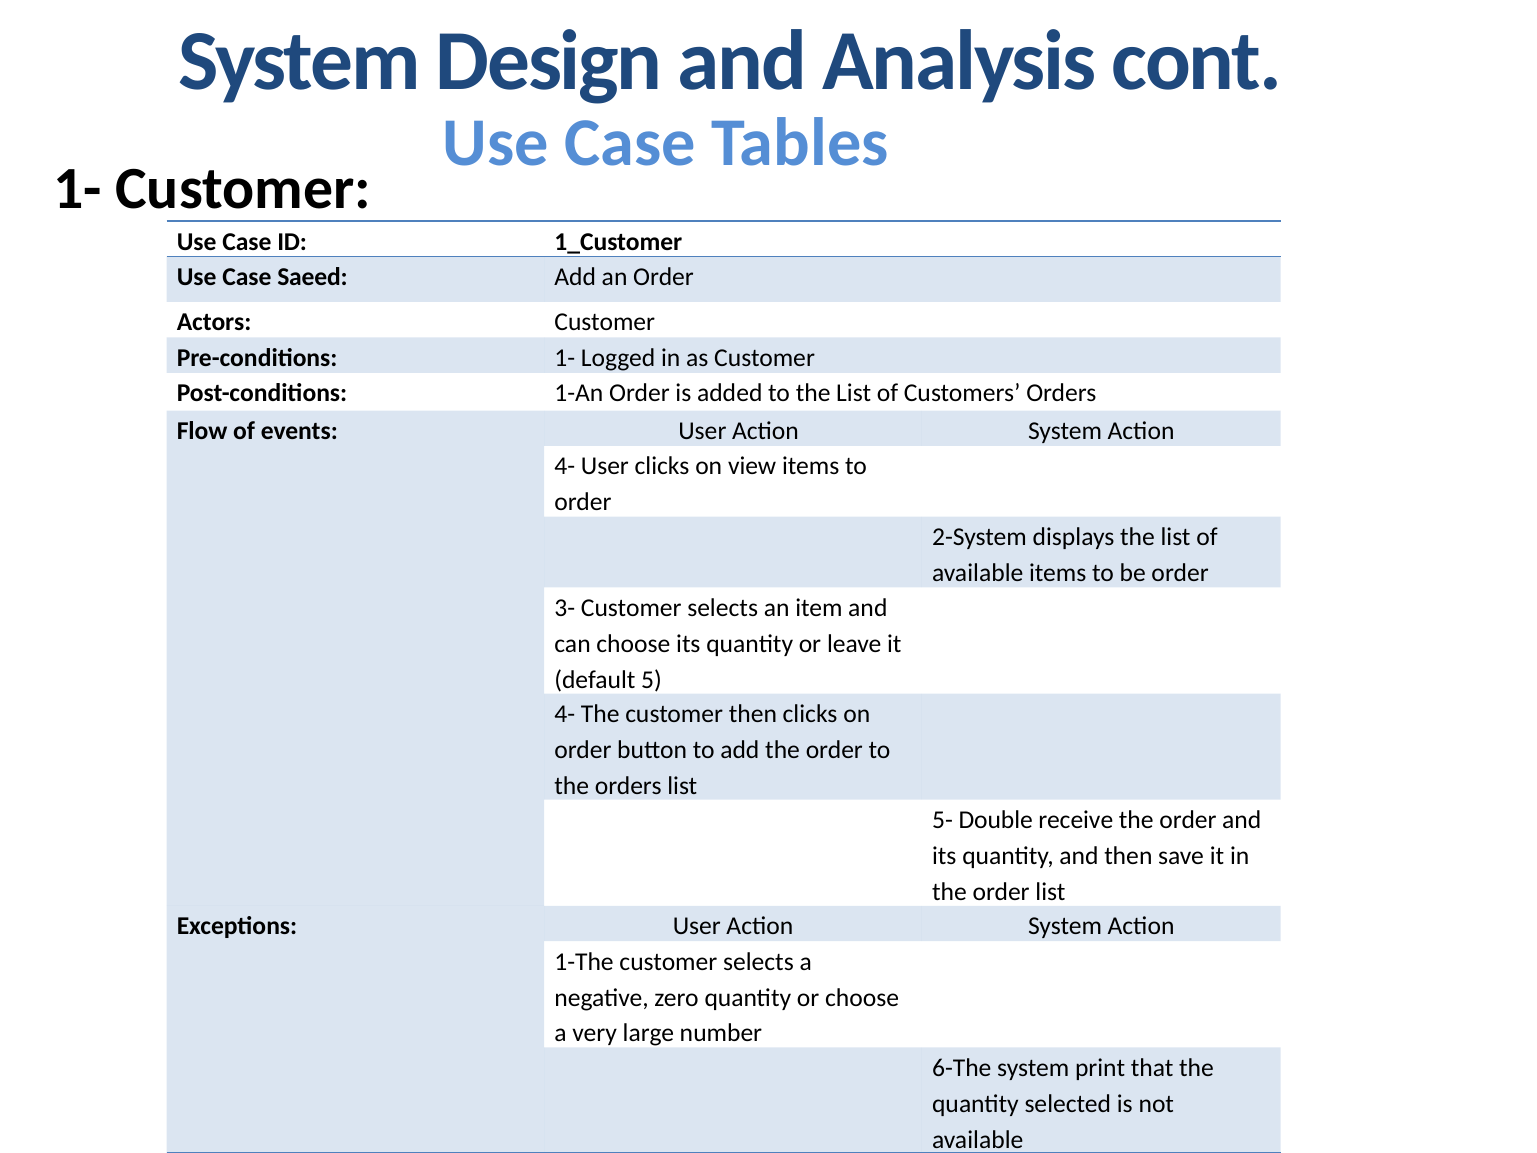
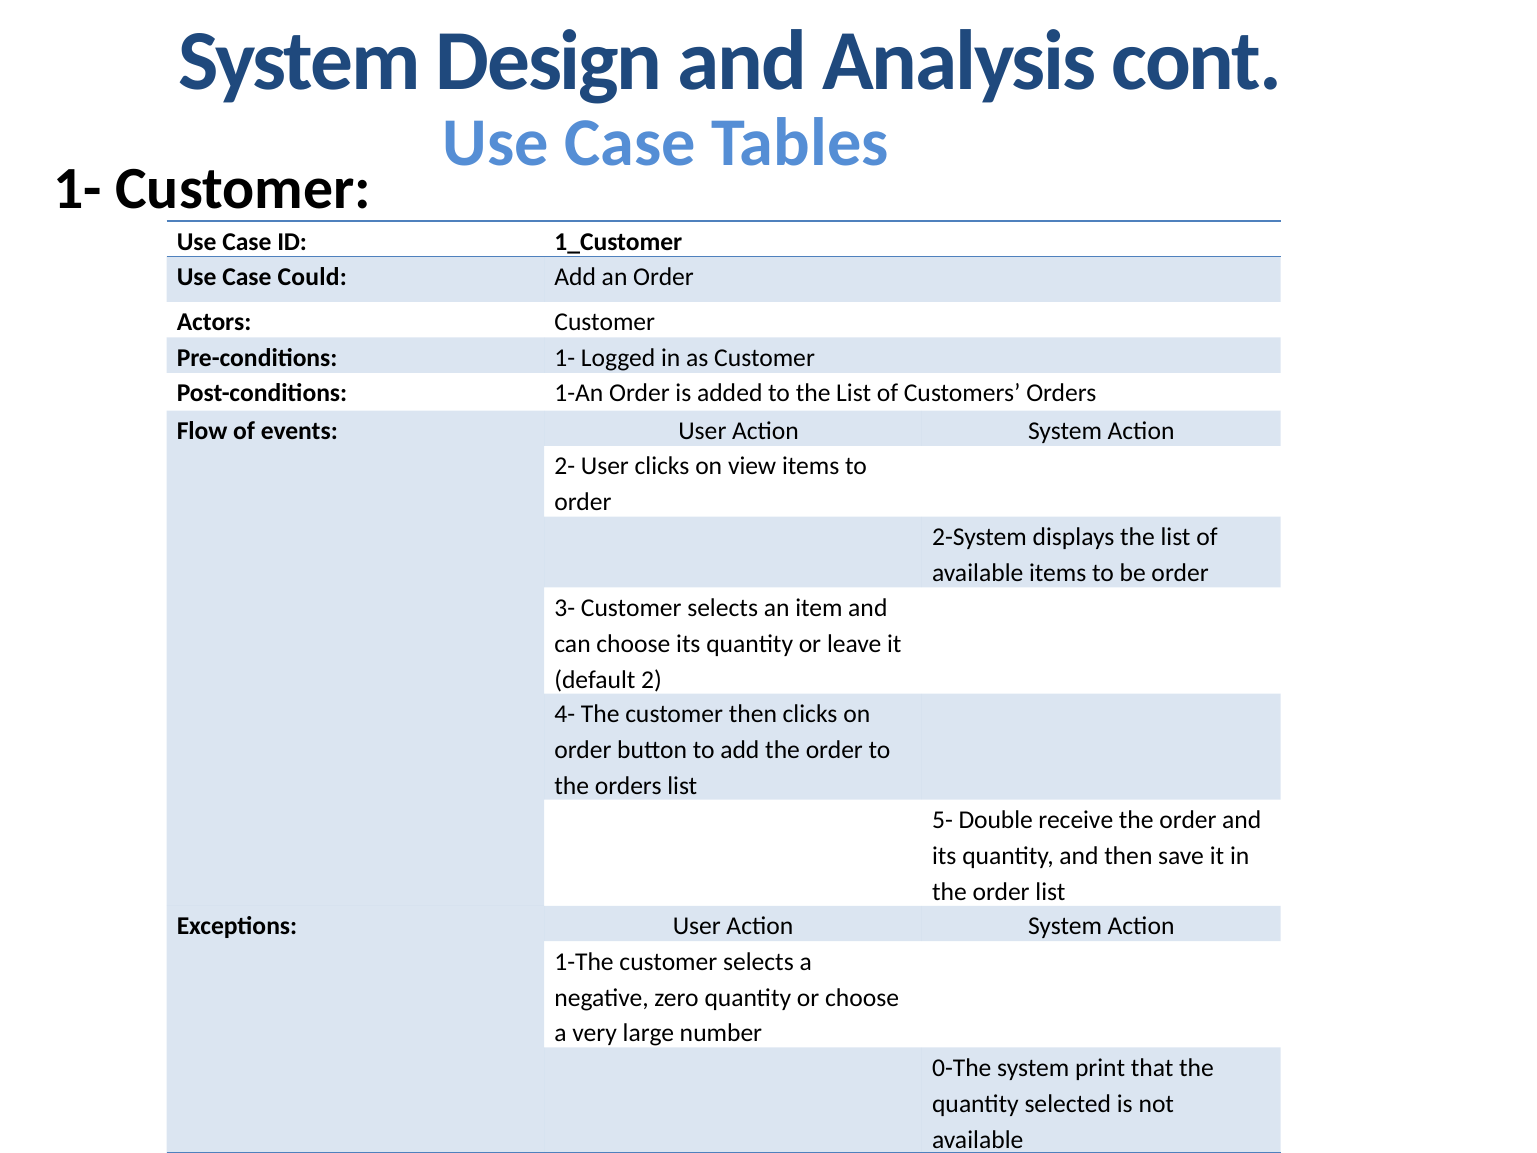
Saeed: Saeed -> Could (312, 277)
4-: 4- -> 2- (565, 466)
5: 5 -> 2 (652, 680)
6-The: 6-The -> 0-The (962, 1068)
